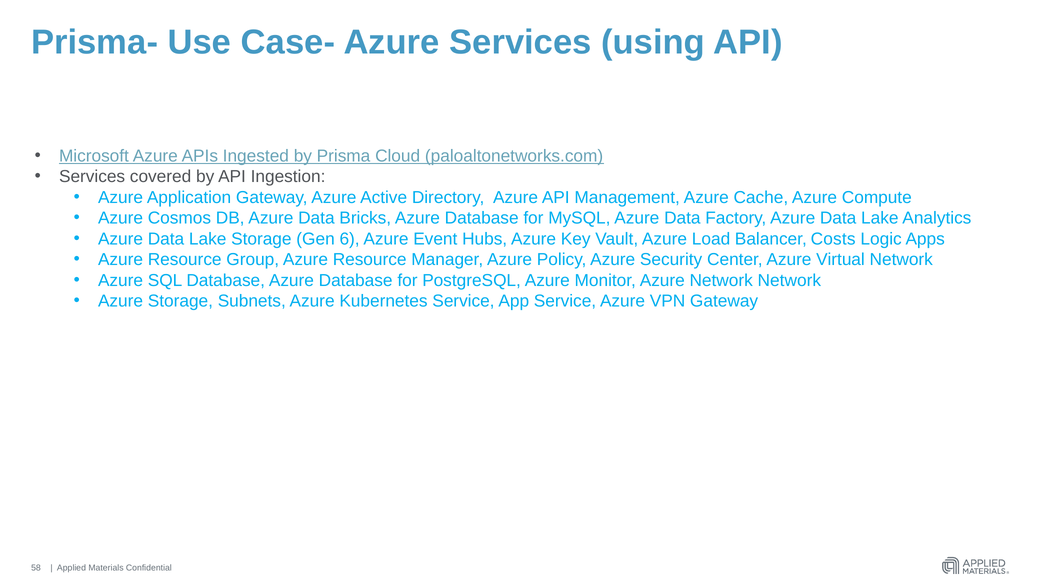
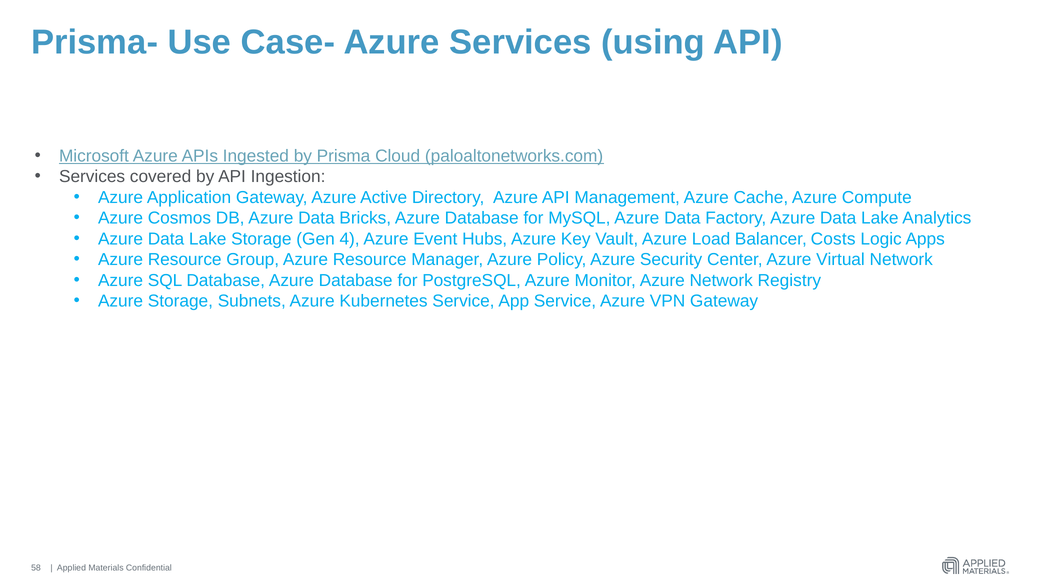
6: 6 -> 4 (350, 239)
Network Network: Network -> Registry (789, 280)
